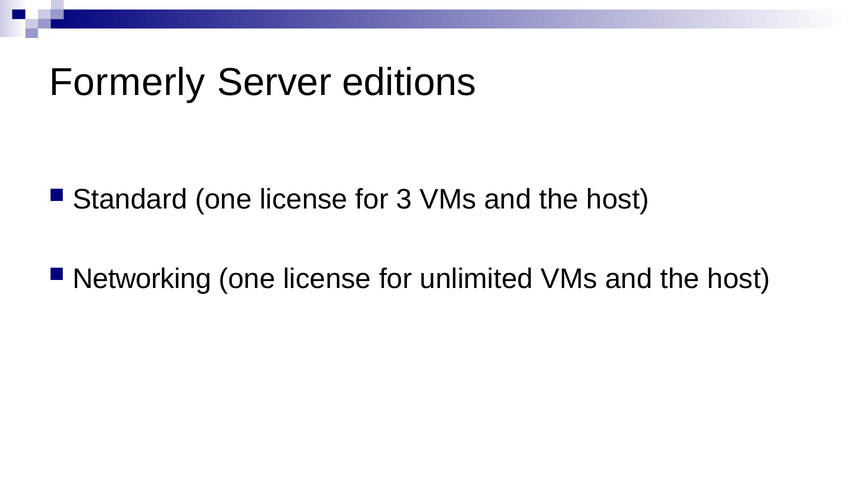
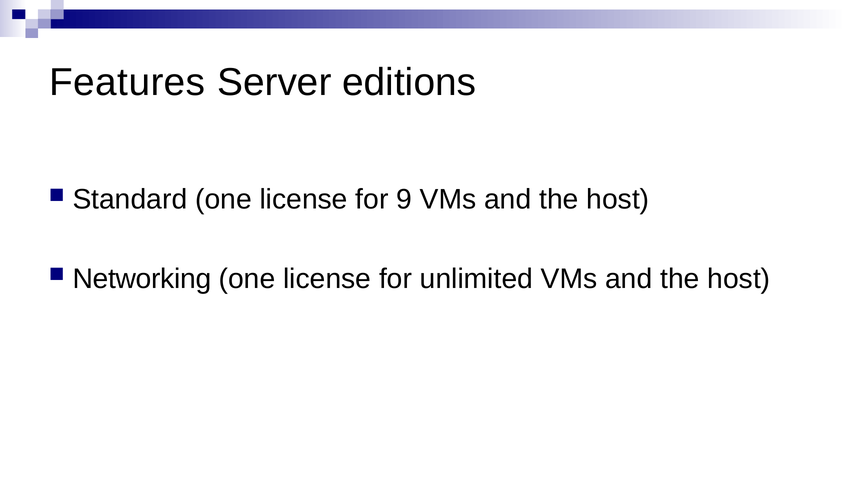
Formerly: Formerly -> Features (127, 82)
3: 3 -> 9 (404, 199)
